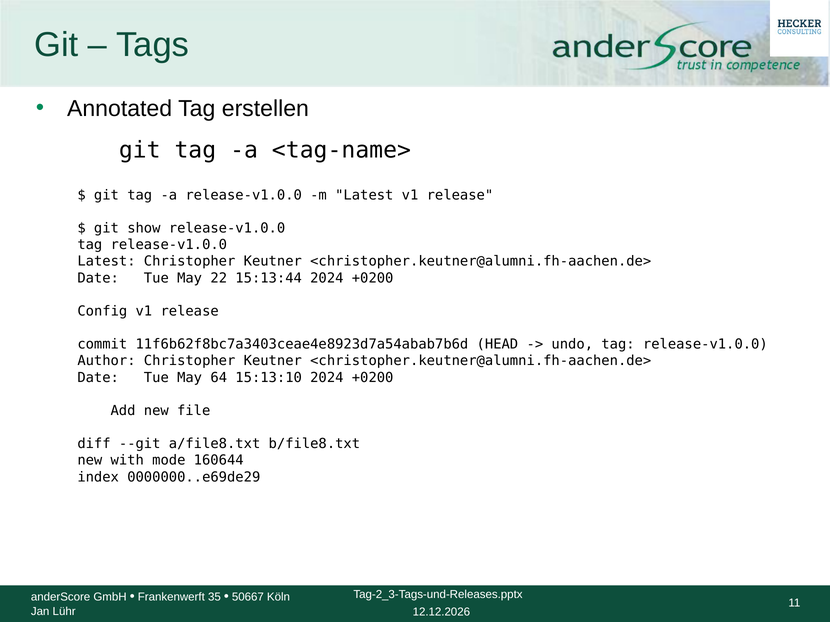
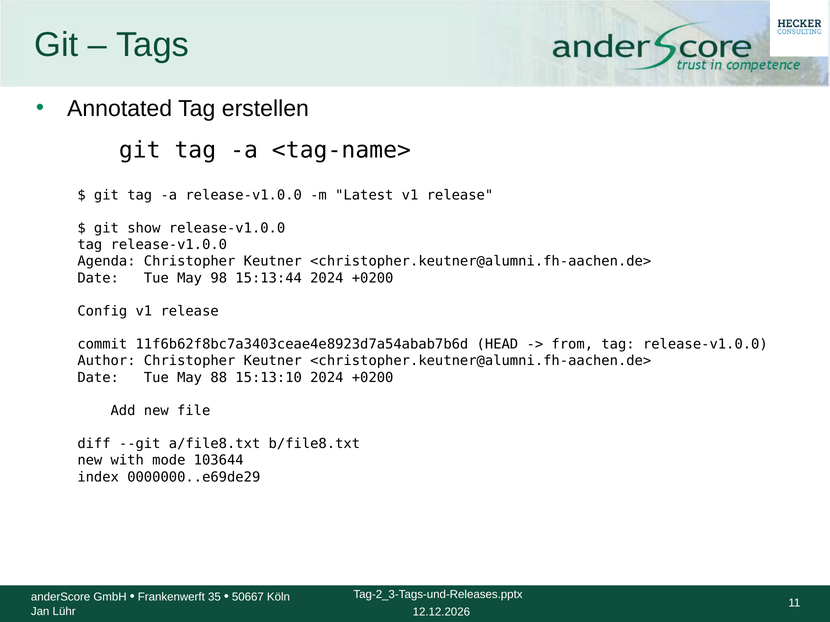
Latest: Latest -> Agenda (106, 262)
22: 22 -> 98 (219, 278)
undo: undo -> from (572, 345)
64: 64 -> 88 (219, 378)
160644: 160644 -> 103644 (219, 461)
